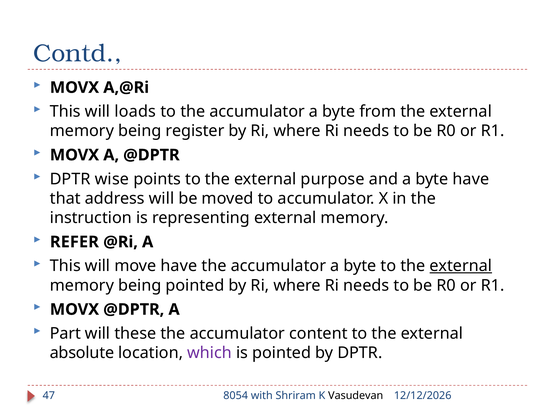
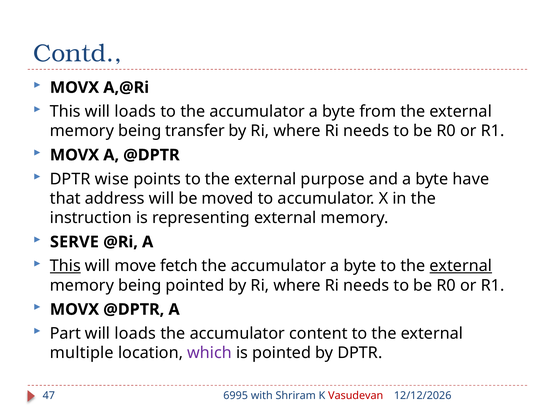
register: register -> transfer (195, 131)
REFER: REFER -> SERVE (74, 242)
This underline: none -> present (65, 266)
move have: have -> fetch (179, 266)
these: these -> loads (135, 334)
absolute: absolute -> multiple (82, 353)
8054: 8054 -> 6995 (236, 396)
Vasudevan colour: black -> red (356, 396)
